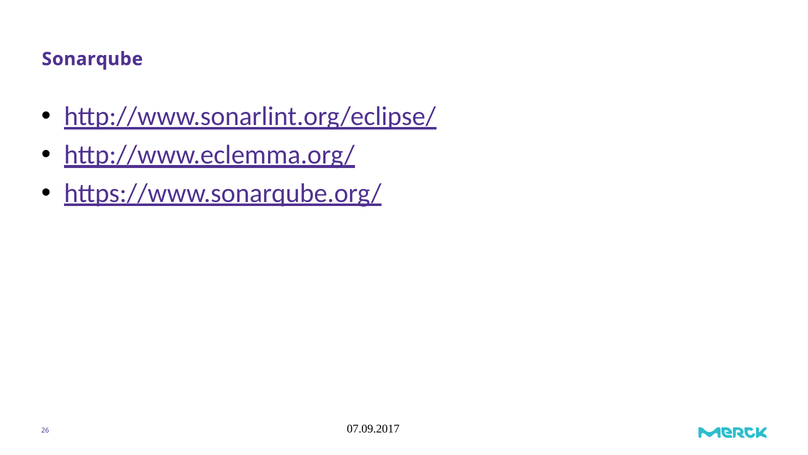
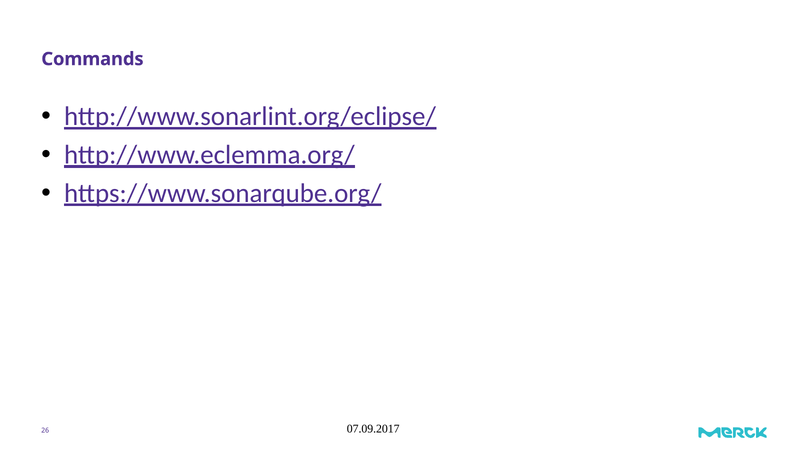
Sonarqube: Sonarqube -> Commands (92, 59)
